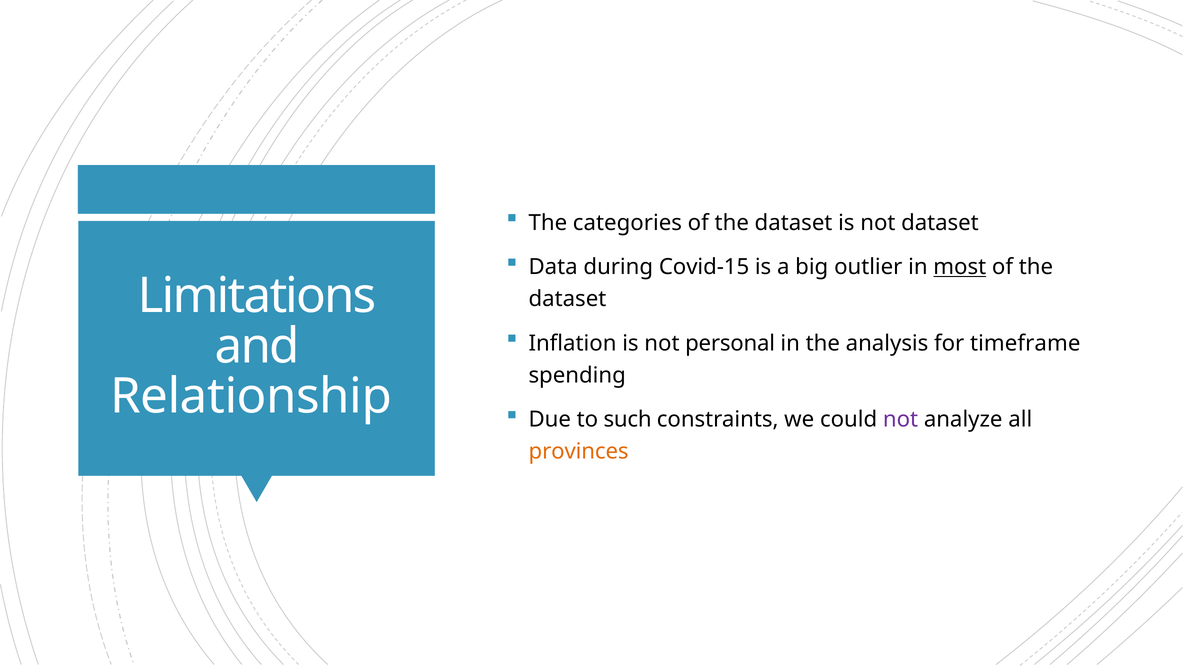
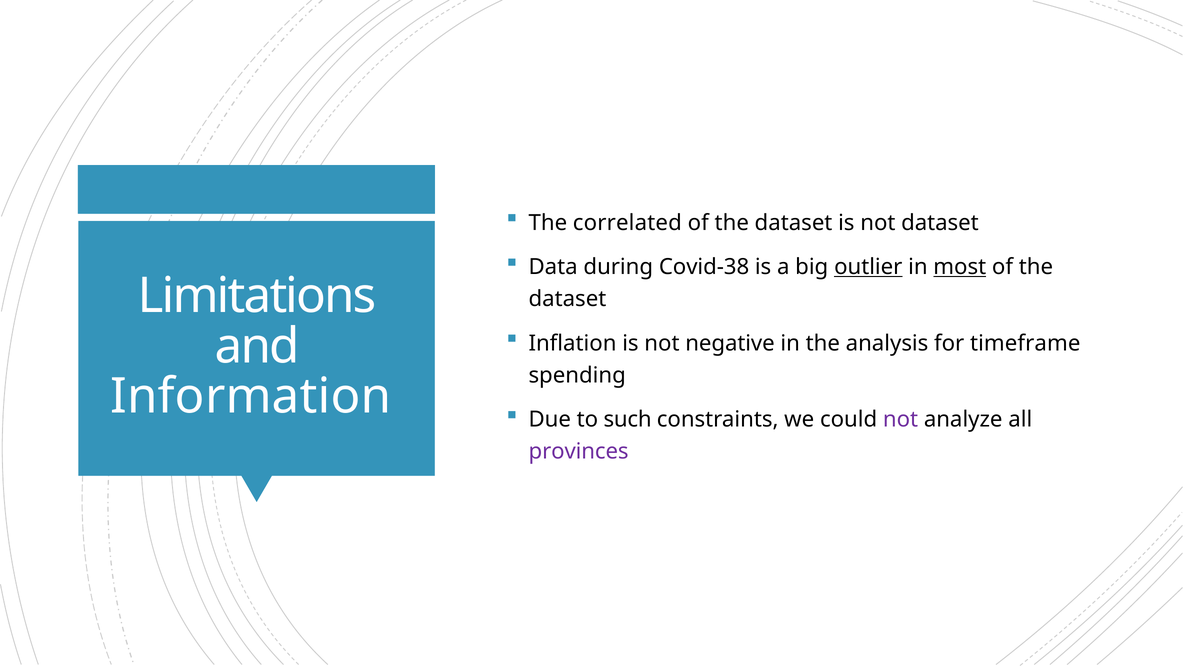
categories: categories -> correlated (627, 223)
Covid-15: Covid-15 -> Covid-38 (704, 267)
outlier underline: none -> present (868, 267)
personal: personal -> negative (730, 344)
Relationship: Relationship -> Information (251, 397)
provinces colour: orange -> purple (579, 452)
